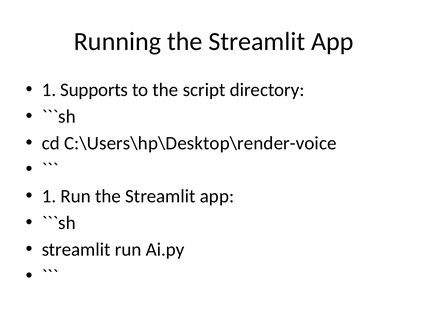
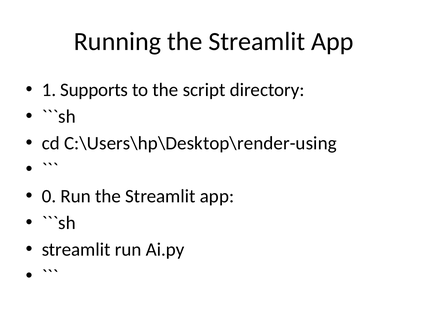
C:\Users\hp\Desktop\render-voice: C:\Users\hp\Desktop\render-voice -> C:\Users\hp\Desktop\render-using (200, 143)
1: 1 -> 0 (49, 196)
